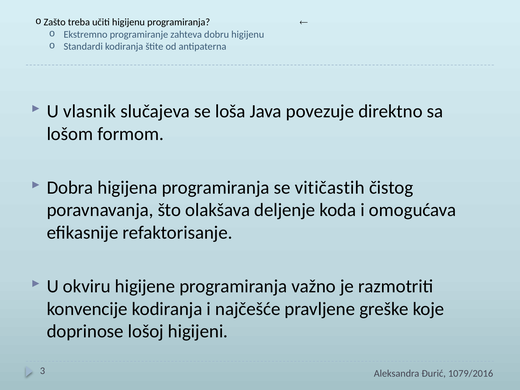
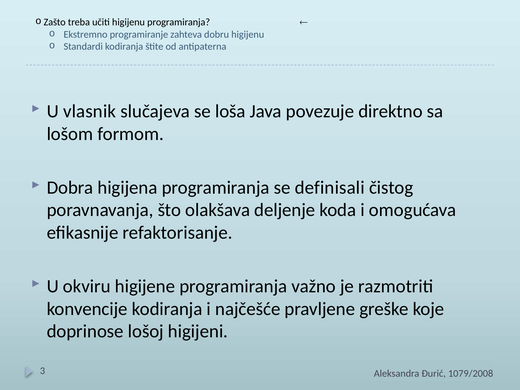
vitičastih: vitičastih -> definisali (330, 188)
1079/2016: 1079/2016 -> 1079/2008 (471, 373)
